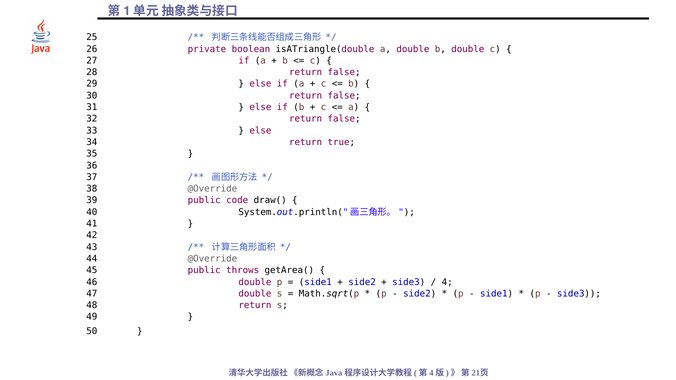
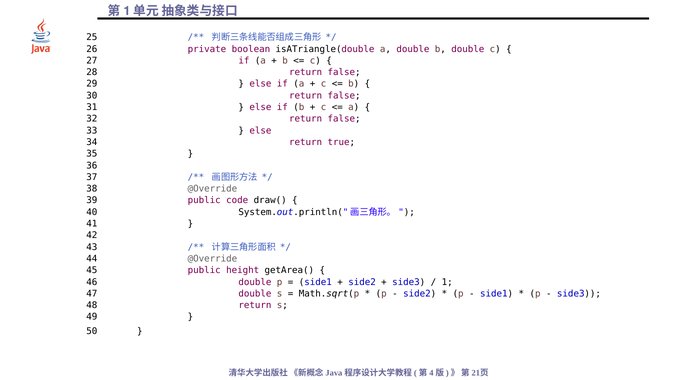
throws: throws -> height (243, 271)
4: 4 -> 1 (447, 282)
